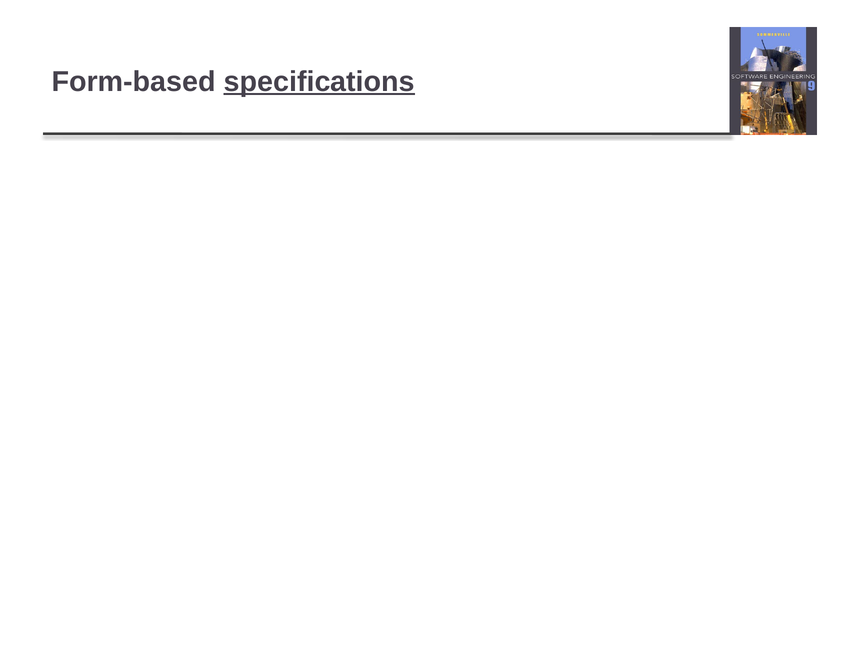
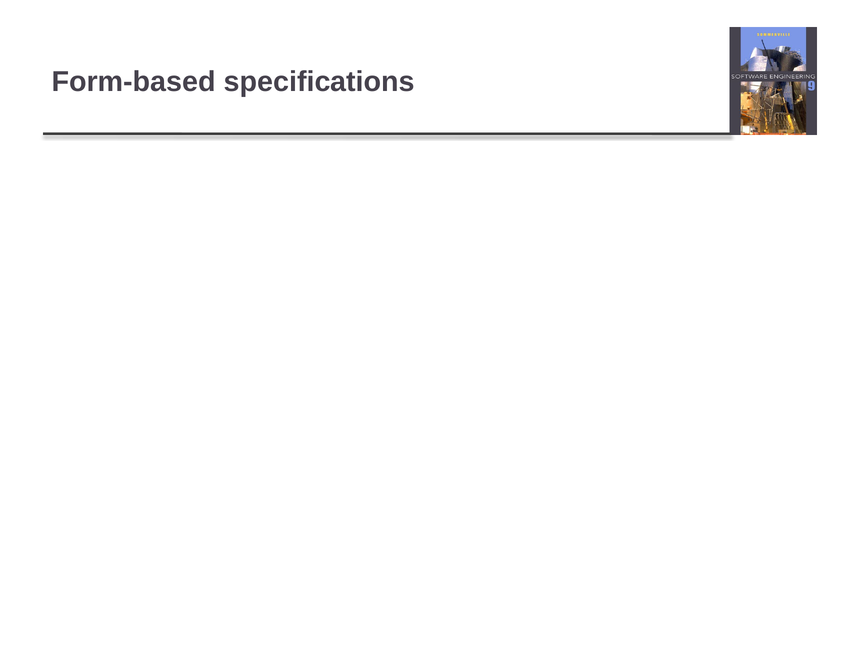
specifications underline: present -> none (319, 82)
